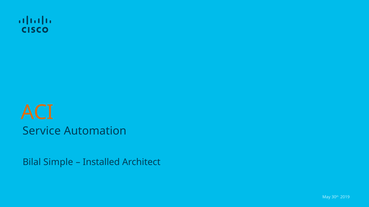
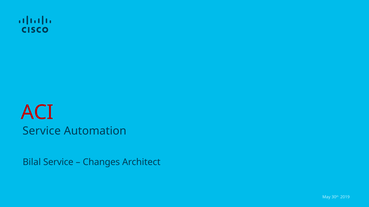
ACI colour: orange -> red (37, 113)
Bilal Simple: Simple -> Service (58, 162)
Installed: Installed -> Changes (101, 162)
